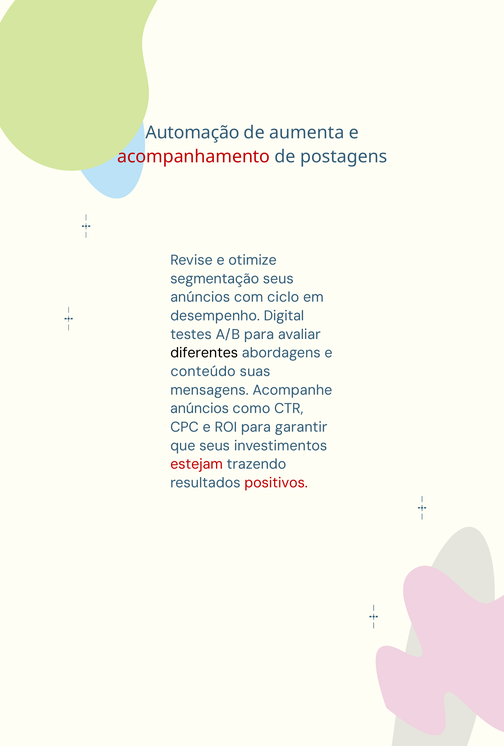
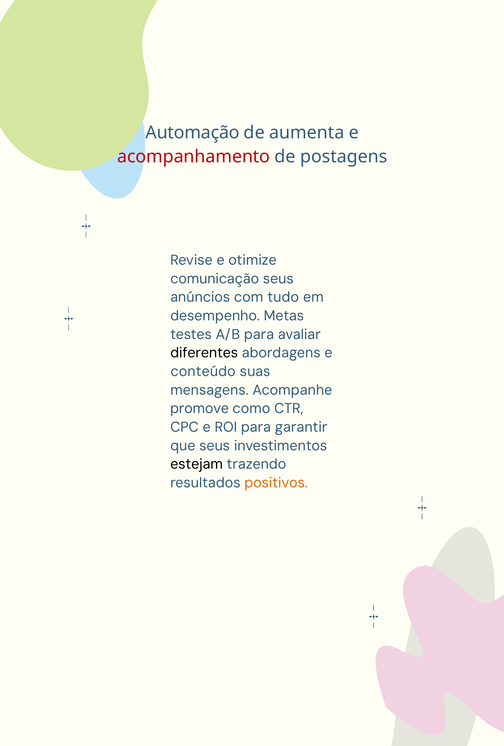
segmentação: segmentação -> comunicação (215, 279)
ciclo: ciclo -> tudo (283, 297)
Digital: Digital -> Metas (284, 316)
anúncios: anúncios -> promove (200, 408)
estejam colour: red -> black (197, 464)
positivos colour: red -> orange (276, 483)
